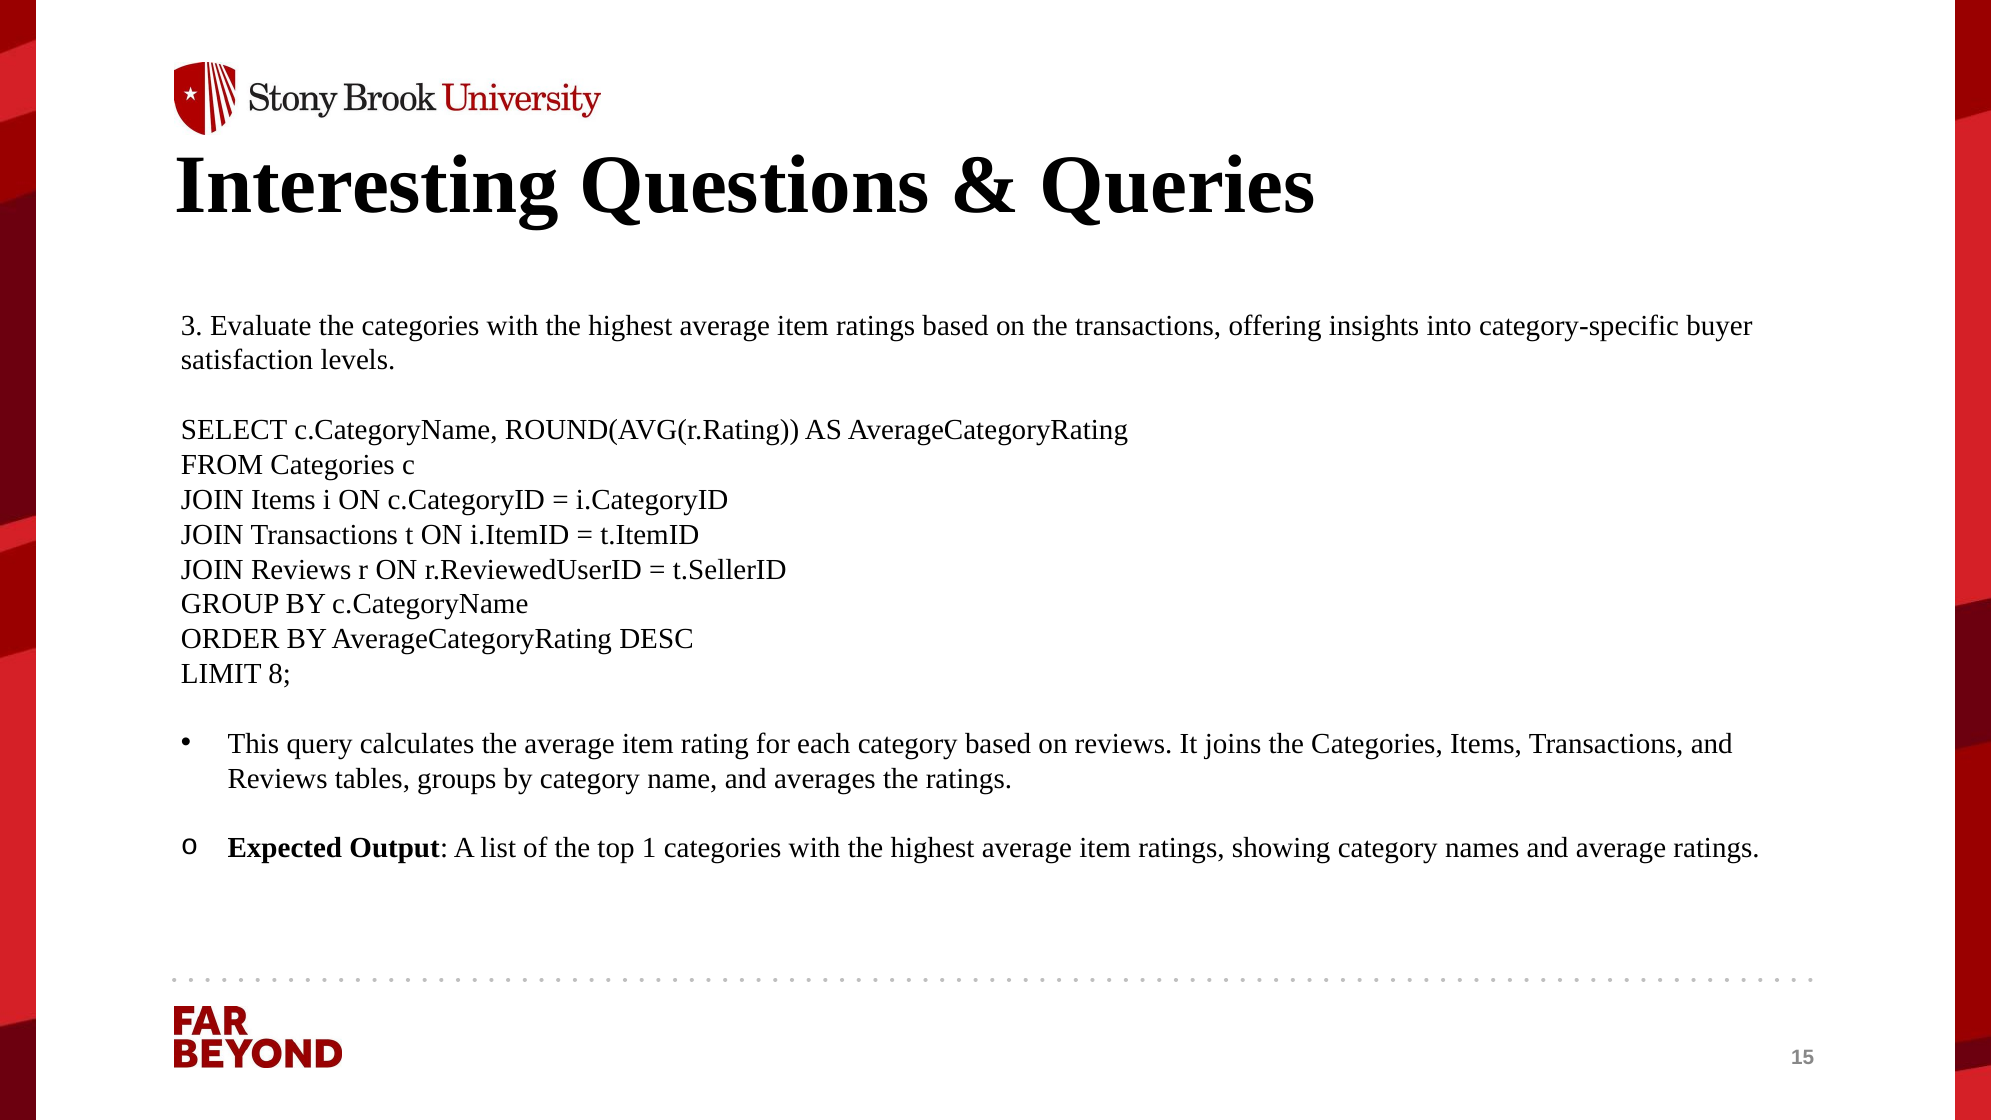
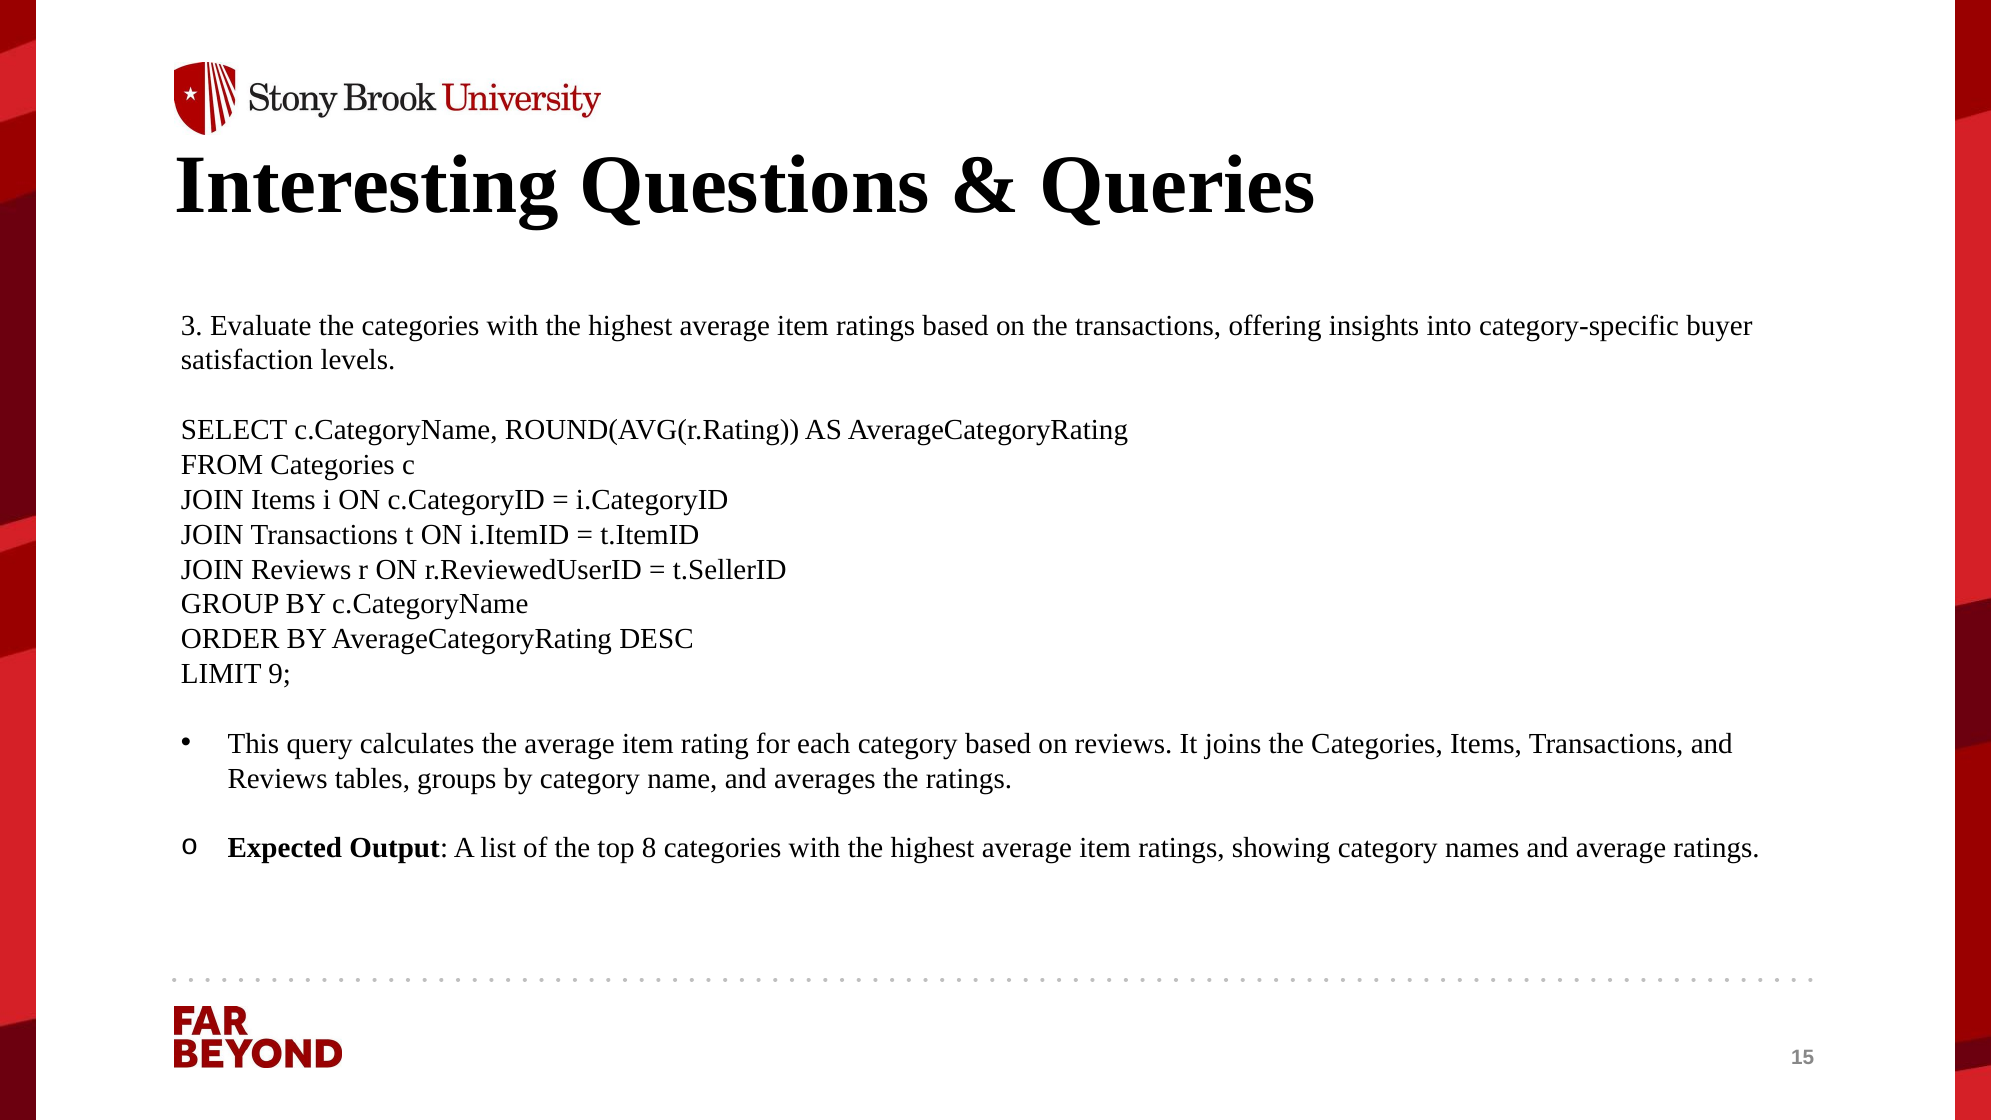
8: 8 -> 9 (280, 674)
1: 1 -> 8 (649, 848)
